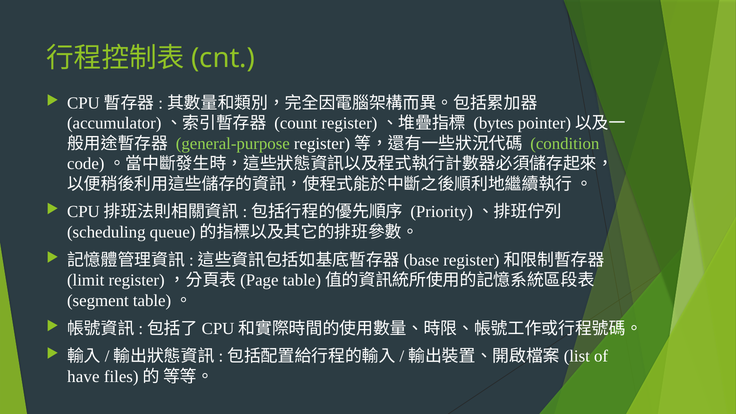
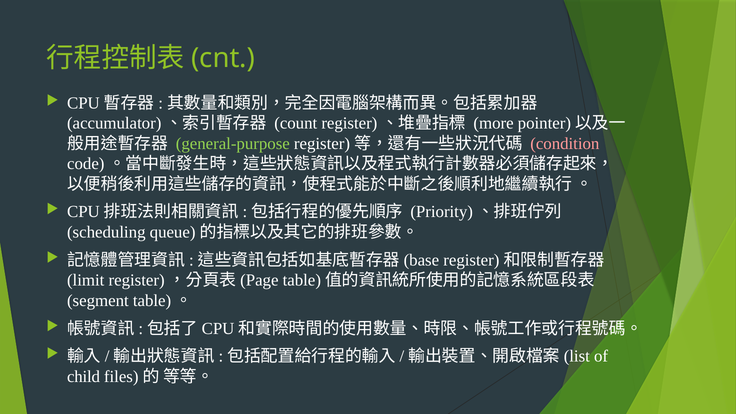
bytes: bytes -> more (494, 123)
condition colour: light green -> pink (565, 144)
have: have -> child (84, 377)
